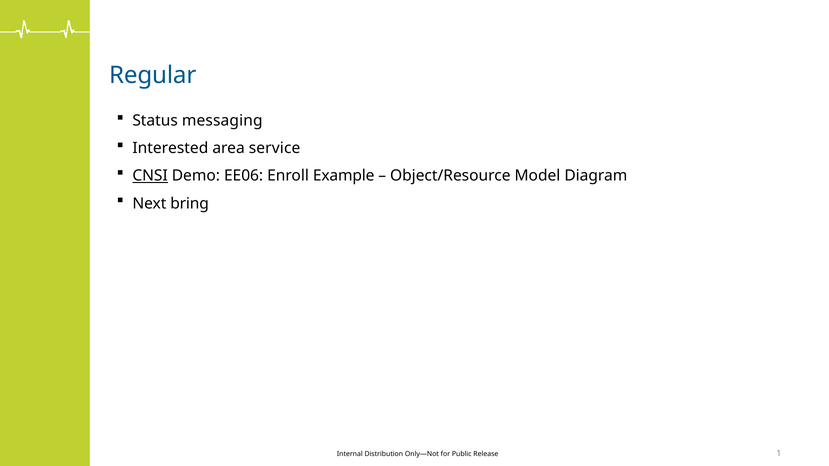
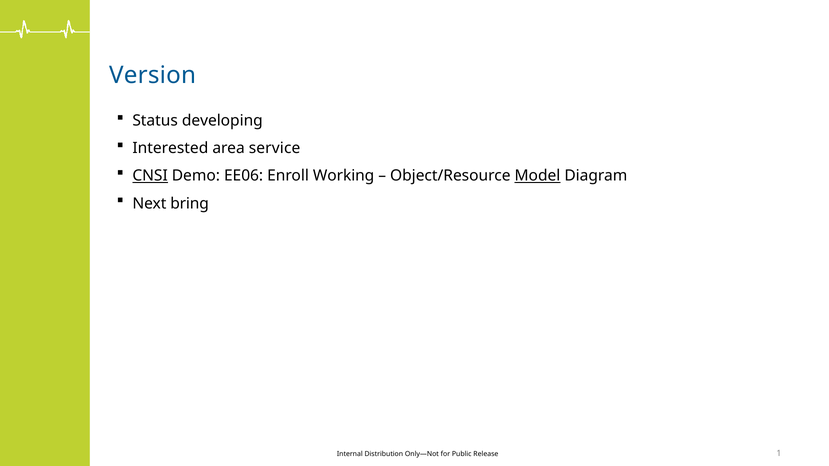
Regular: Regular -> Version (153, 75)
messaging: messaging -> developing (222, 121)
Example: Example -> Working (344, 176)
Model underline: none -> present (537, 176)
